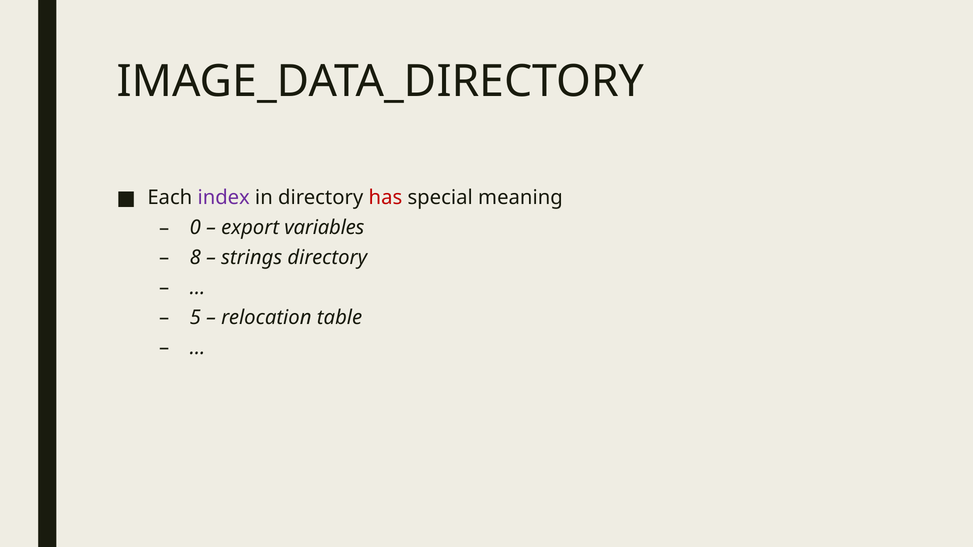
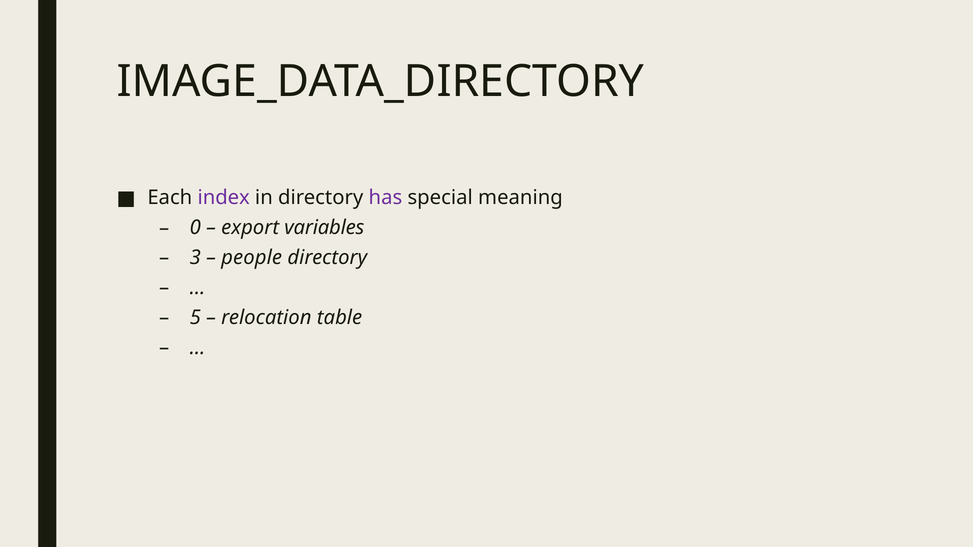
has colour: red -> purple (385, 198)
8: 8 -> 3 (195, 258)
strings: strings -> people (252, 258)
